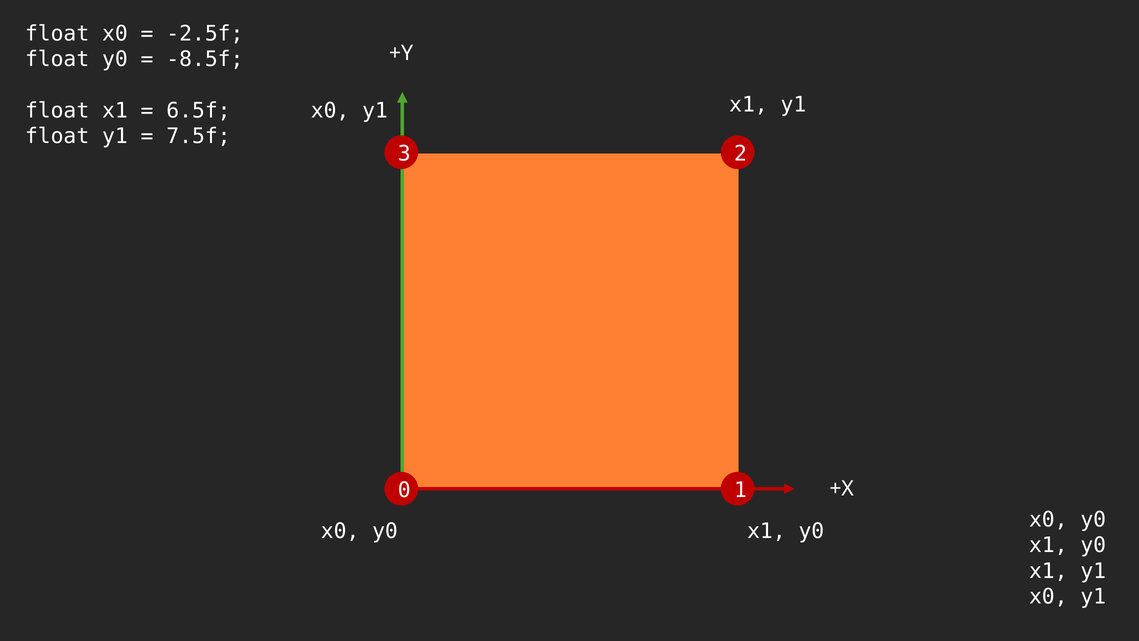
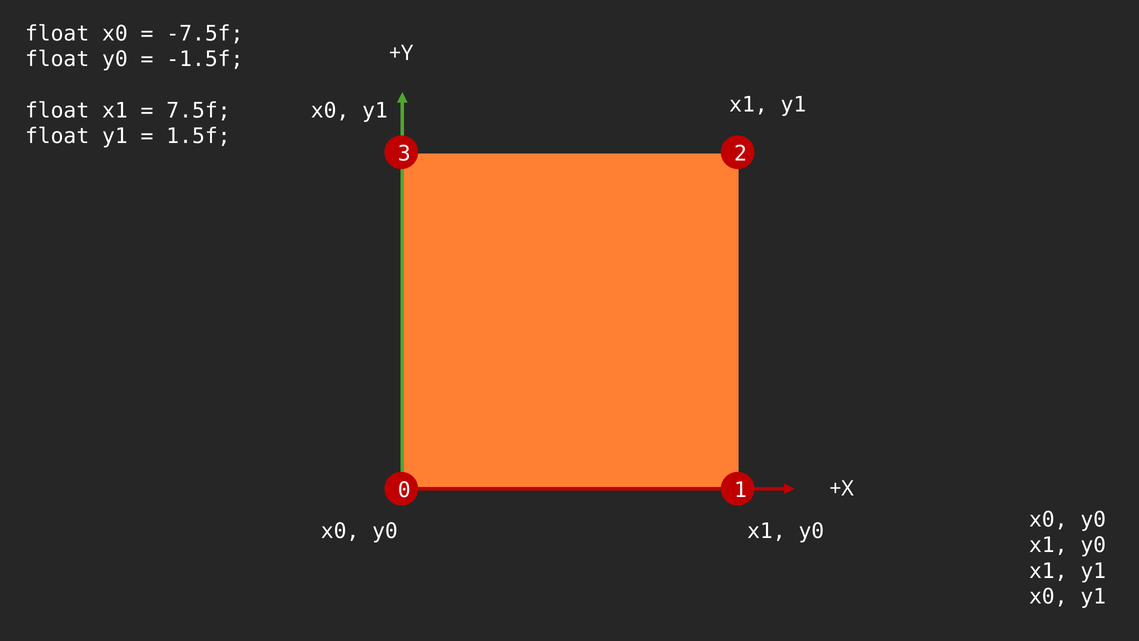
-2.5f: -2.5f -> -7.5f (205, 34)
-8.5f: -8.5f -> -1.5f (205, 59)
6.5f: 6.5f -> 7.5f (198, 110)
7.5f: 7.5f -> 1.5f (198, 136)
